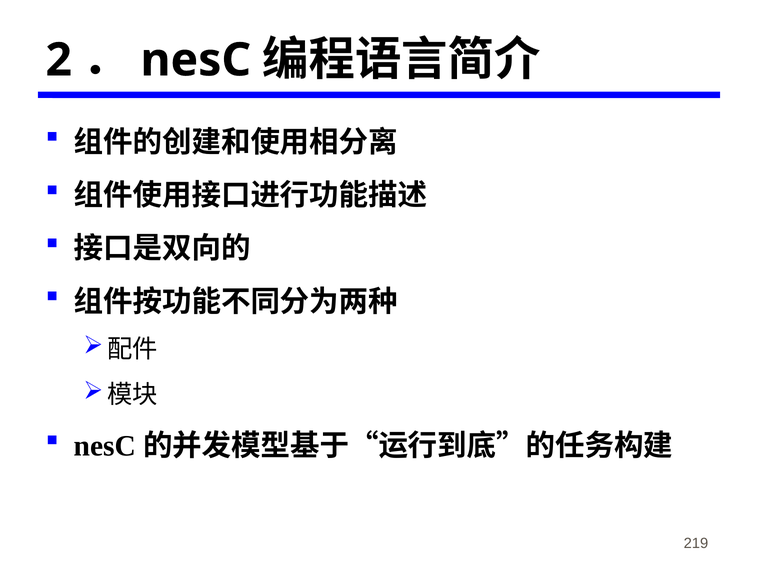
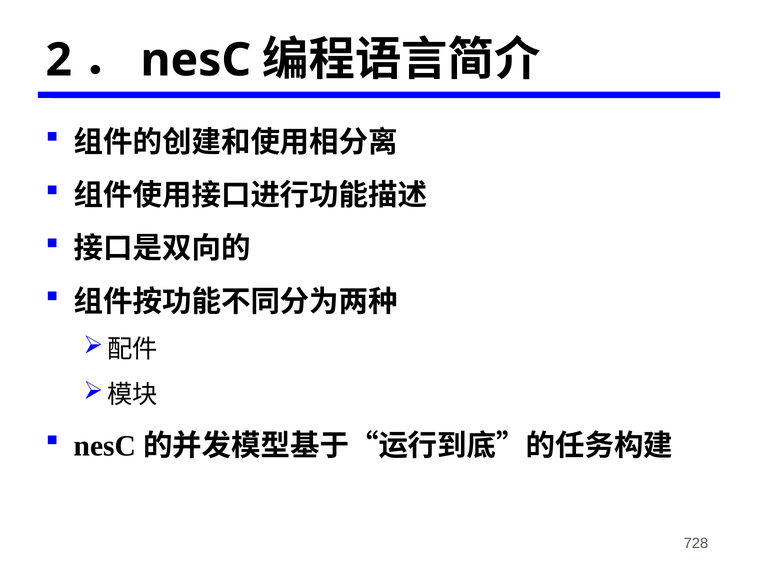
219: 219 -> 728 (696, 543)
